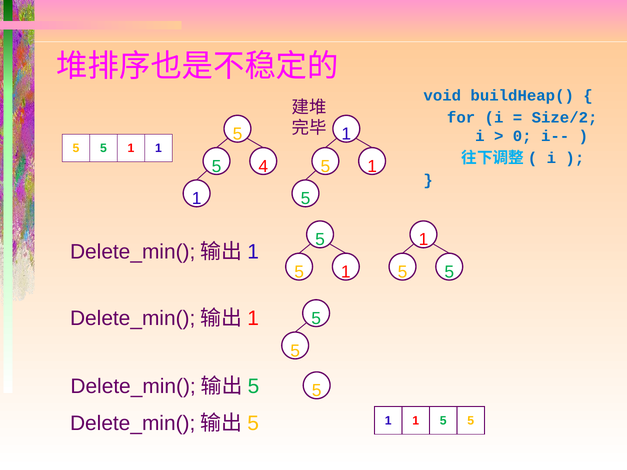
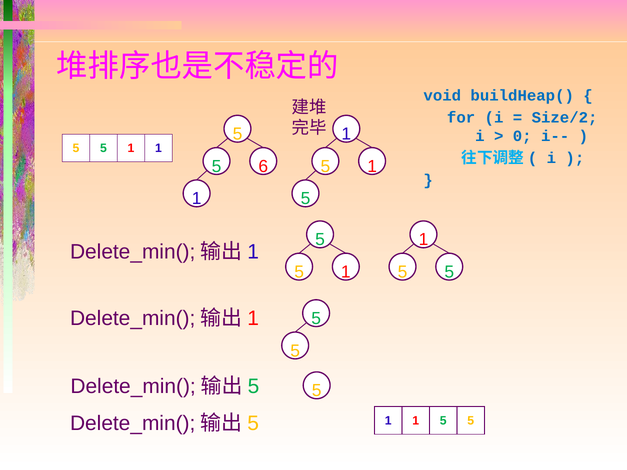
4: 4 -> 6 (263, 166)
